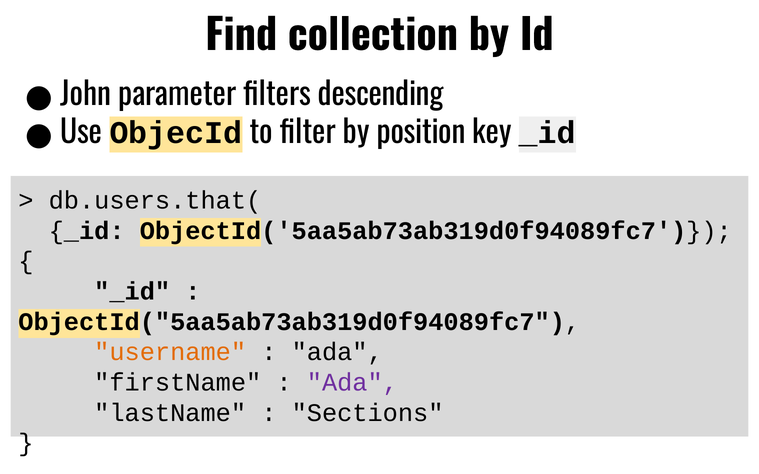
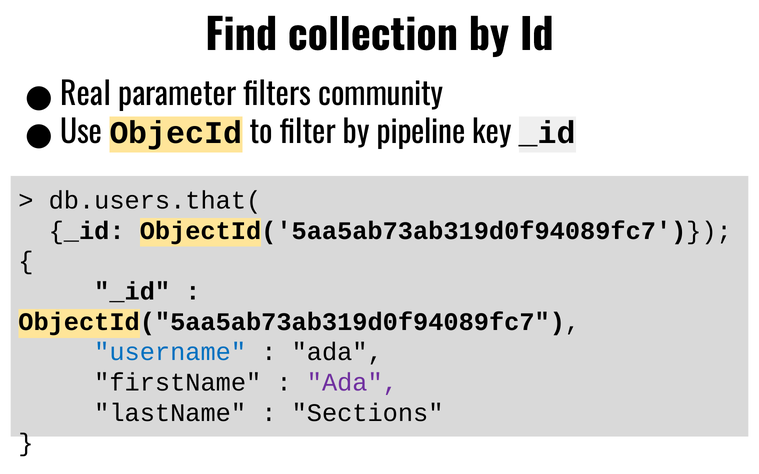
John: John -> Real (85, 95)
descending: descending -> community (381, 95)
position: position -> pipeline (421, 133)
username colour: orange -> blue (170, 352)
